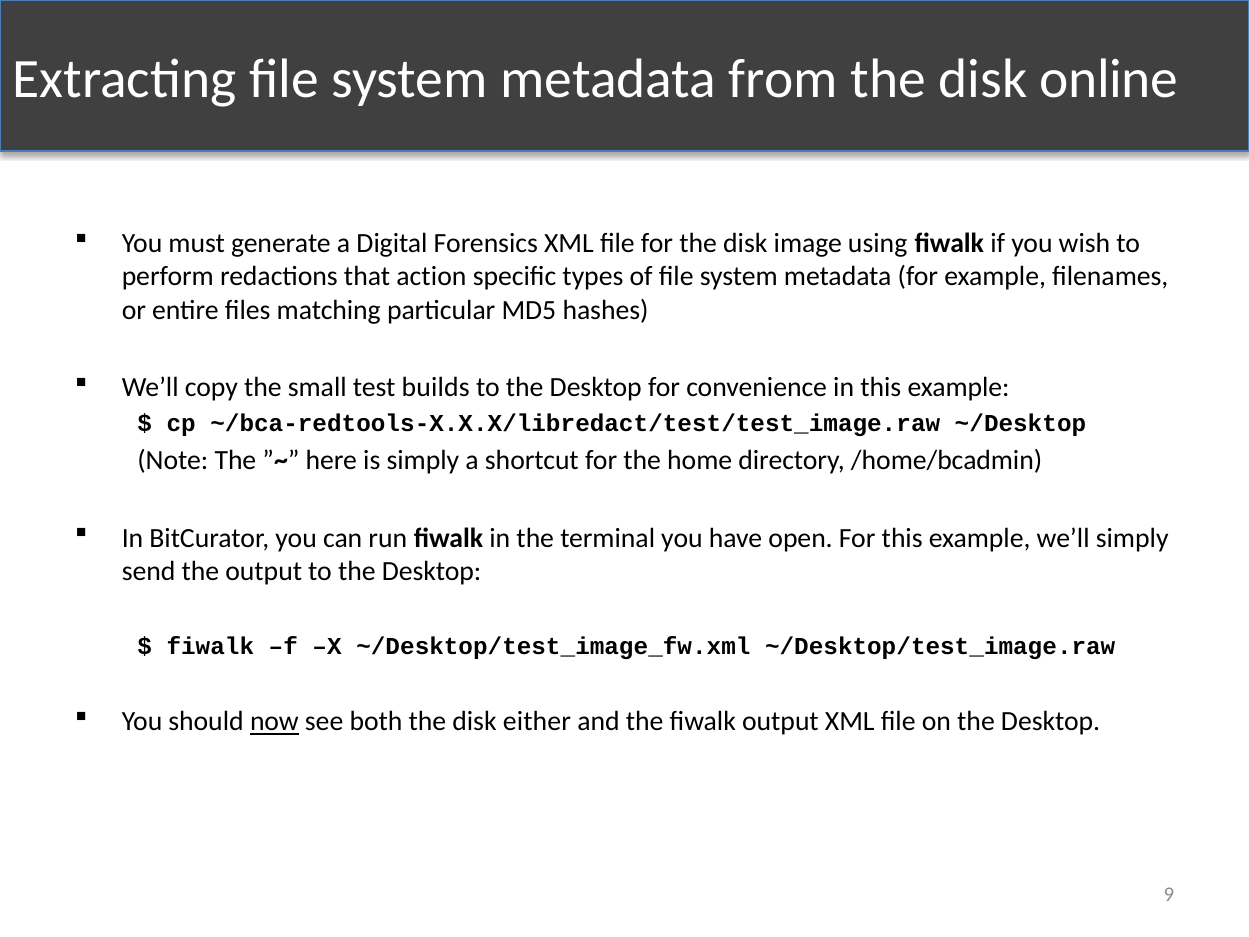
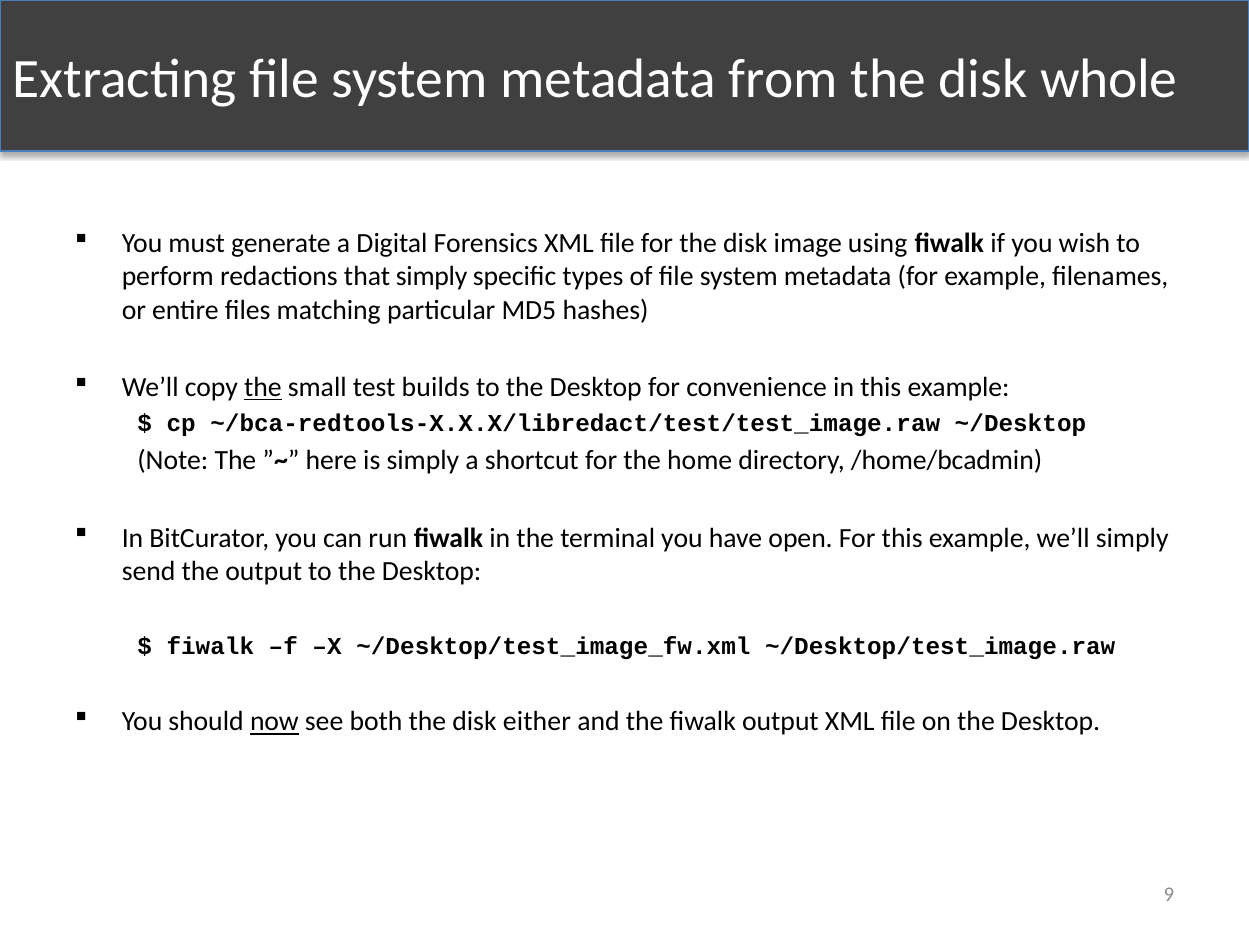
online: online -> whole (1109, 79)
that action: action -> simply (432, 277)
the underline: none -> present (263, 387)
